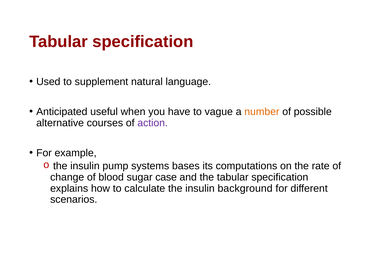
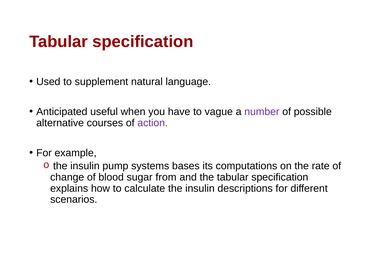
number colour: orange -> purple (262, 112)
case: case -> from (166, 177)
background: background -> descriptions (245, 188)
